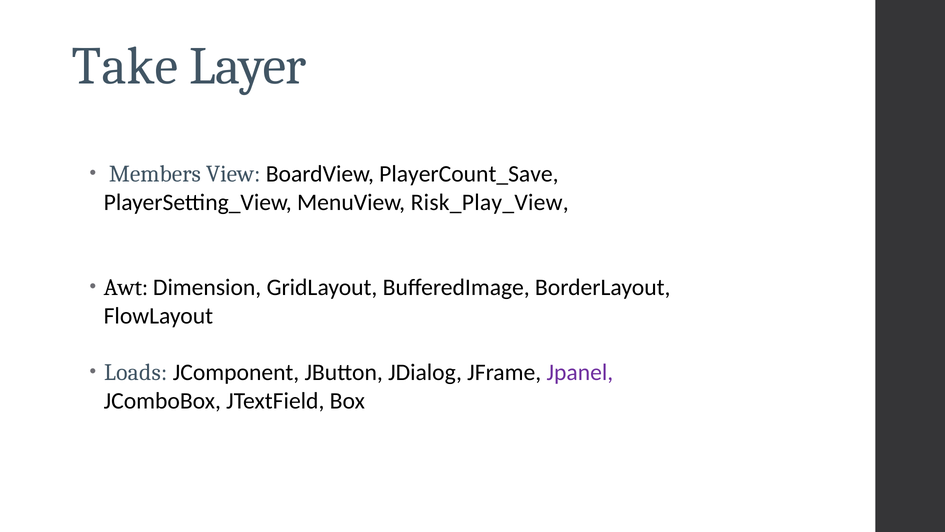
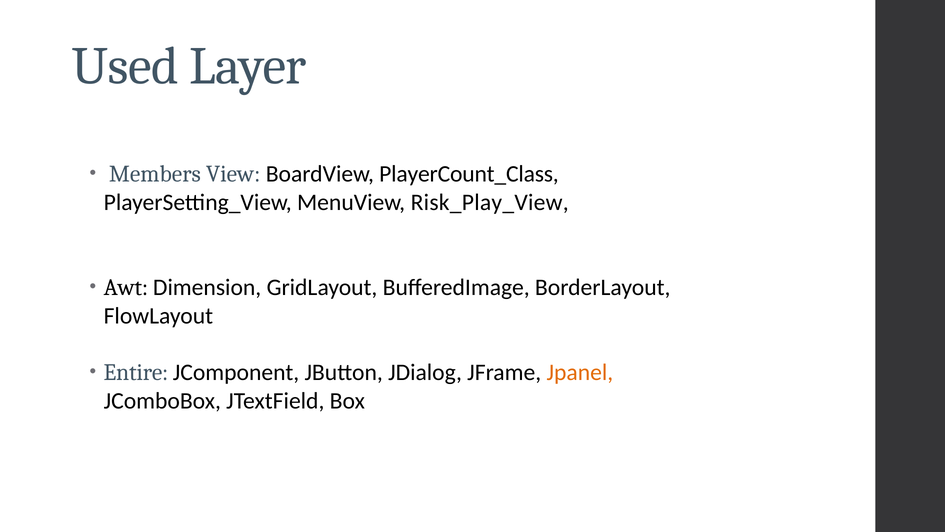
Take: Take -> Used (125, 66)
PlayerCount_Save: PlayerCount_Save -> PlayerCount_Class (469, 174)
Loads: Loads -> Entire (136, 372)
Jpanel colour: purple -> orange (580, 372)
